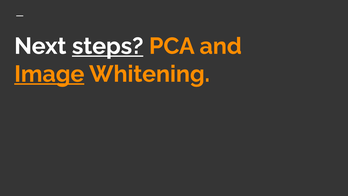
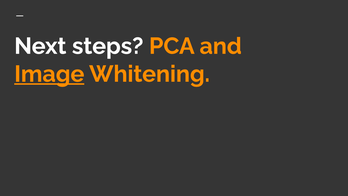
steps underline: present -> none (108, 46)
